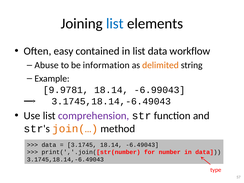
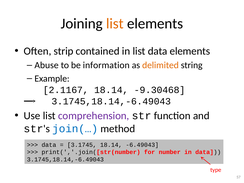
list colour: blue -> orange (115, 24)
easy: easy -> strip (64, 51)
data workflow: workflow -> elements (190, 51)
9.9781: 9.9781 -> 2.1167 (66, 90)
-6.99043: -6.99043 -> -9.30468 (160, 90)
join(… colour: orange -> blue (75, 129)
